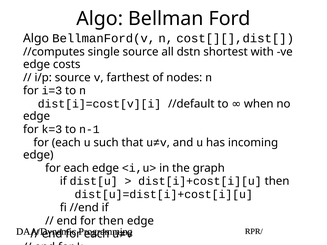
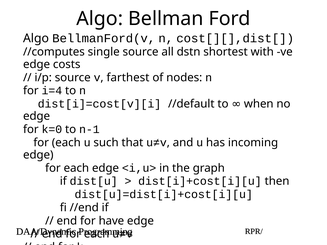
i=3: i=3 -> i=4 (52, 91)
k=3: k=3 -> k=0 (52, 129)
for then: then -> have (111, 221)
